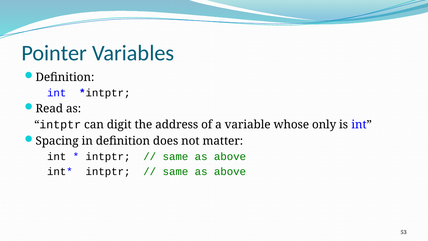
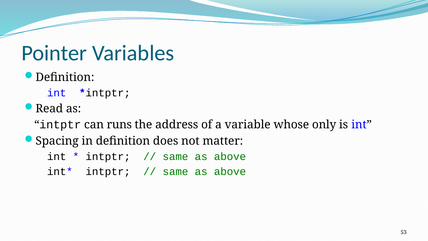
digit: digit -> runs (119, 125)
